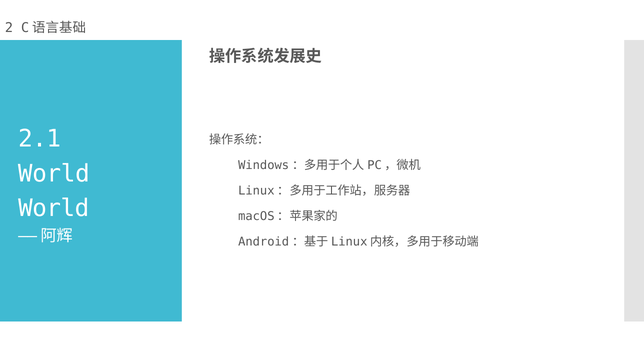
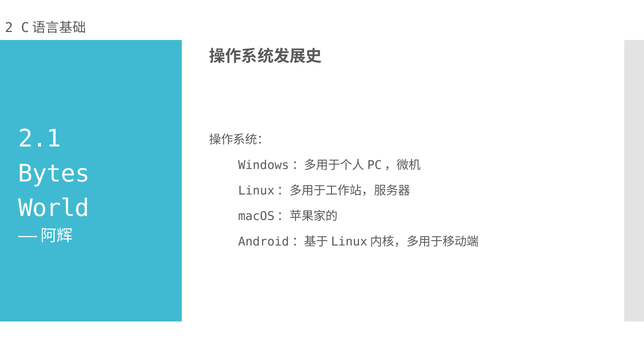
World: World -> Bytes (54, 174)
